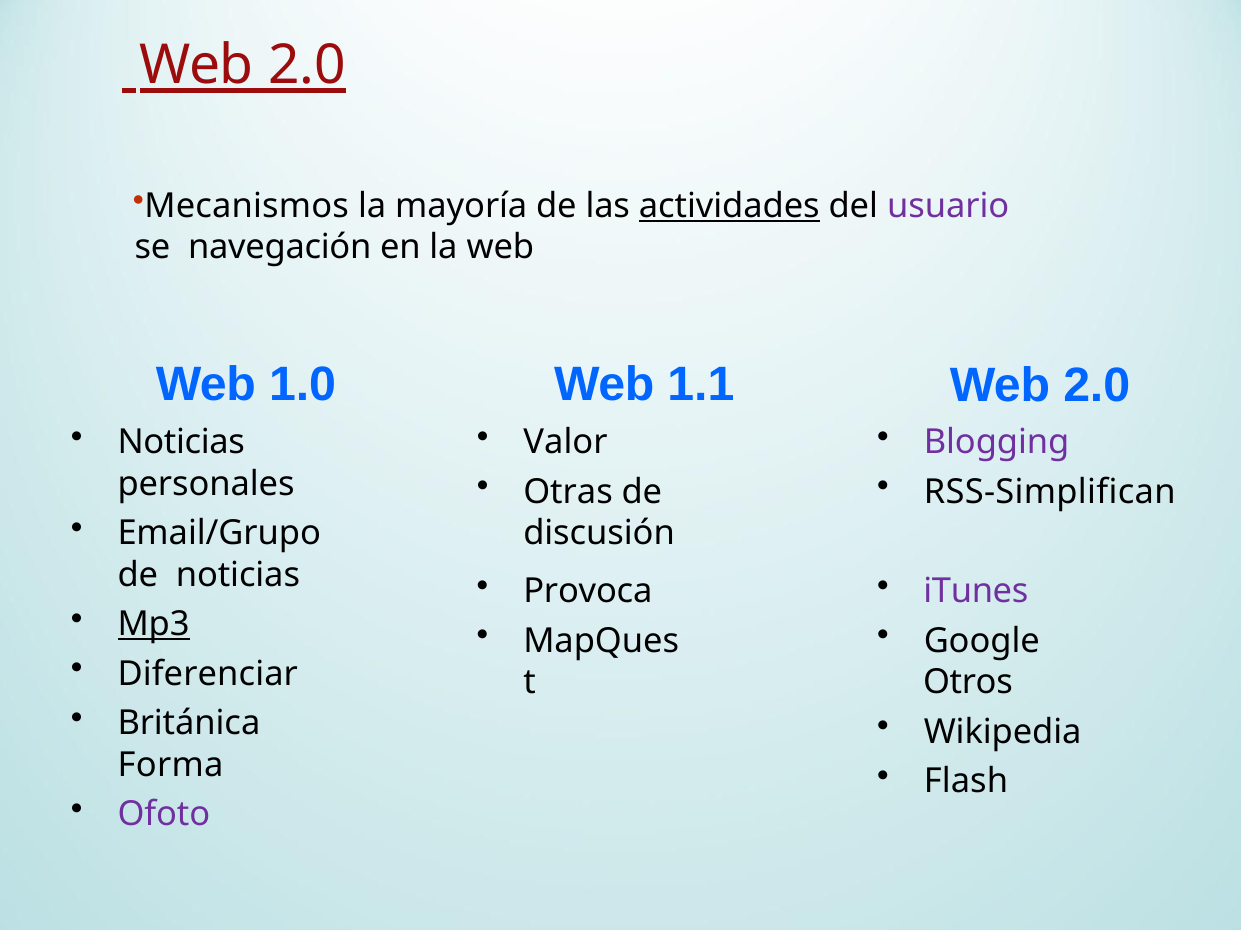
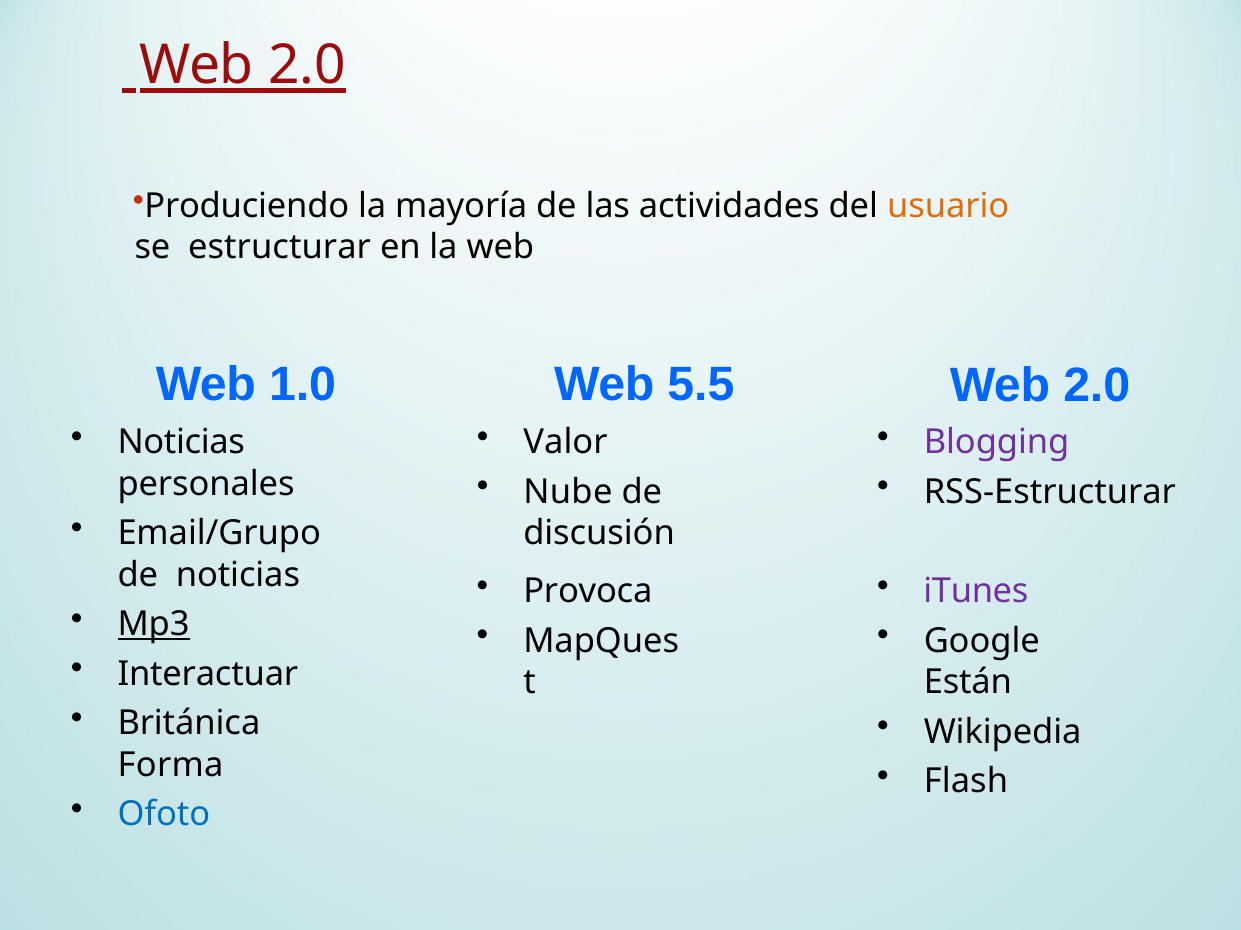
Mecanismos: Mecanismos -> Produciendo (247, 206)
actividades underline: present -> none (729, 206)
usuario colour: purple -> orange (948, 206)
navegación: navegación -> estructurar (280, 247)
1.1: 1.1 -> 5.5 (701, 385)
Otras: Otras -> Nube (568, 492)
RSS-Simplifican: RSS-Simplifican -> RSS-Estructurar (1050, 492)
Diferenciar: Diferenciar -> Interactuar (208, 674)
Otros: Otros -> Están (968, 683)
Ofoto colour: purple -> blue (164, 815)
